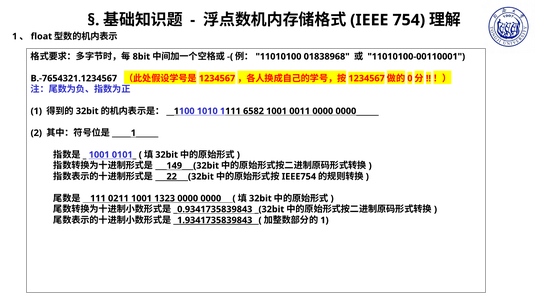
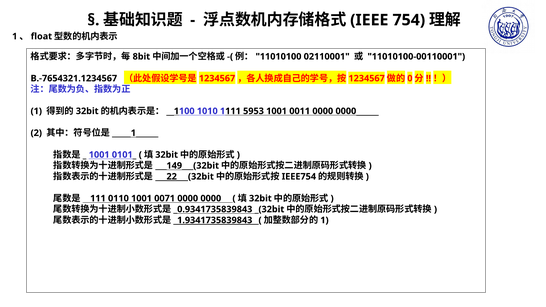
01838968: 01838968 -> 02110001 (327, 57)
6582: 6582 -> 5953 (254, 111)
0211: 0211 -> 0110 (118, 198)
1323: 1323 -> 0071 (165, 198)
